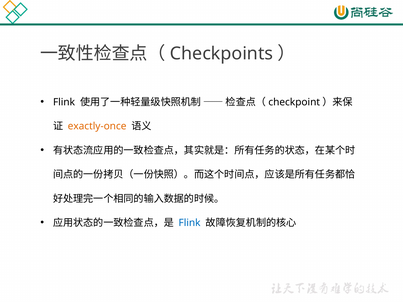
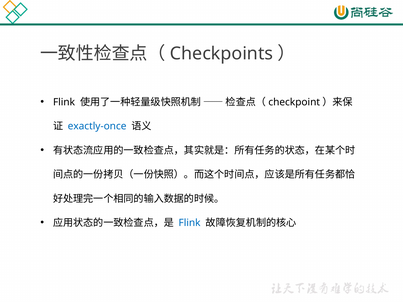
exactly-once colour: orange -> blue (97, 126)
